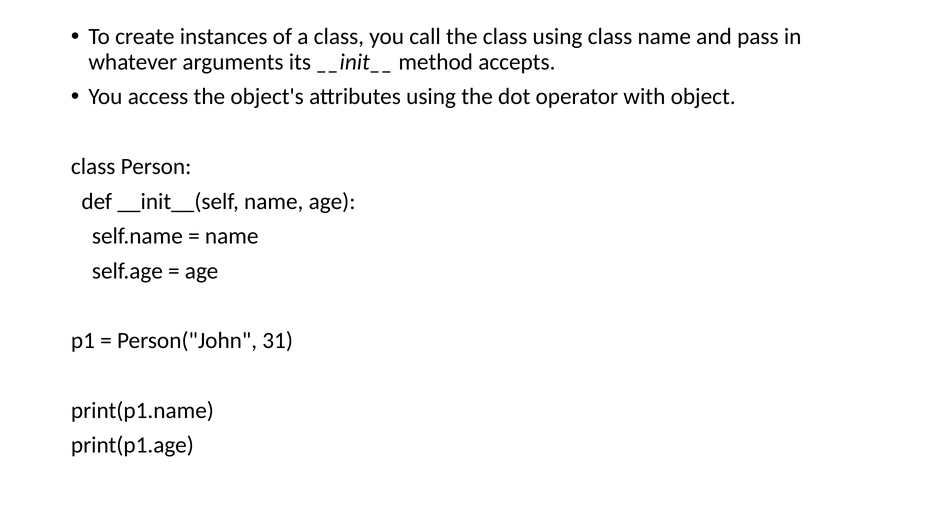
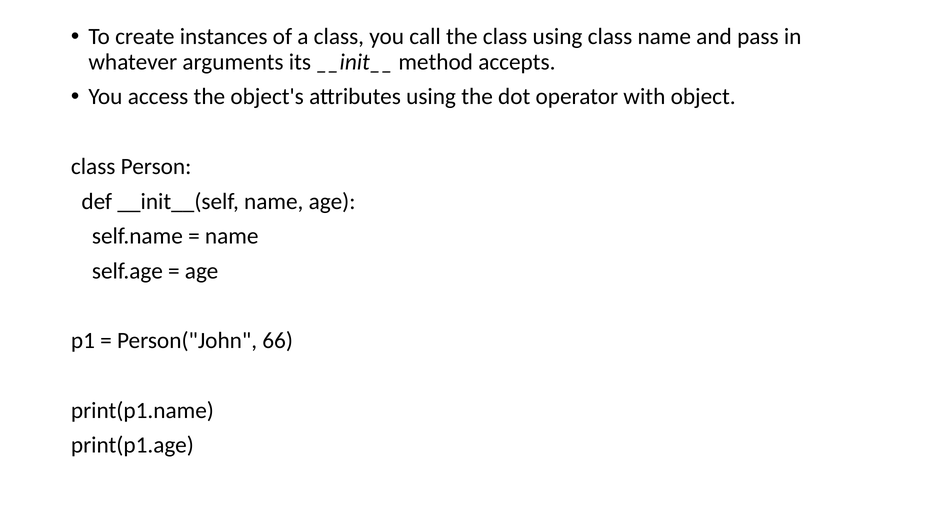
31: 31 -> 66 (278, 341)
